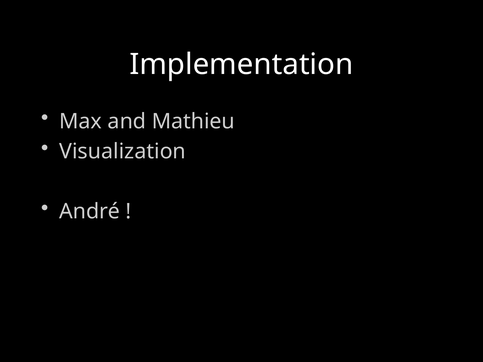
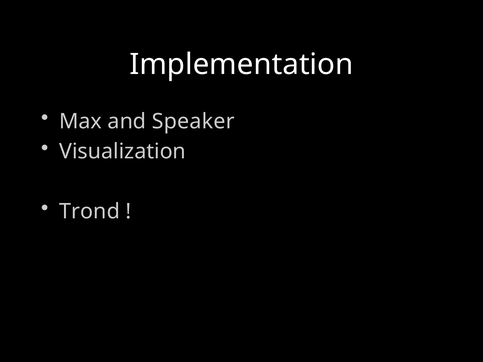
Mathieu: Mathieu -> Speaker (193, 121)
André: André -> Trond (90, 212)
